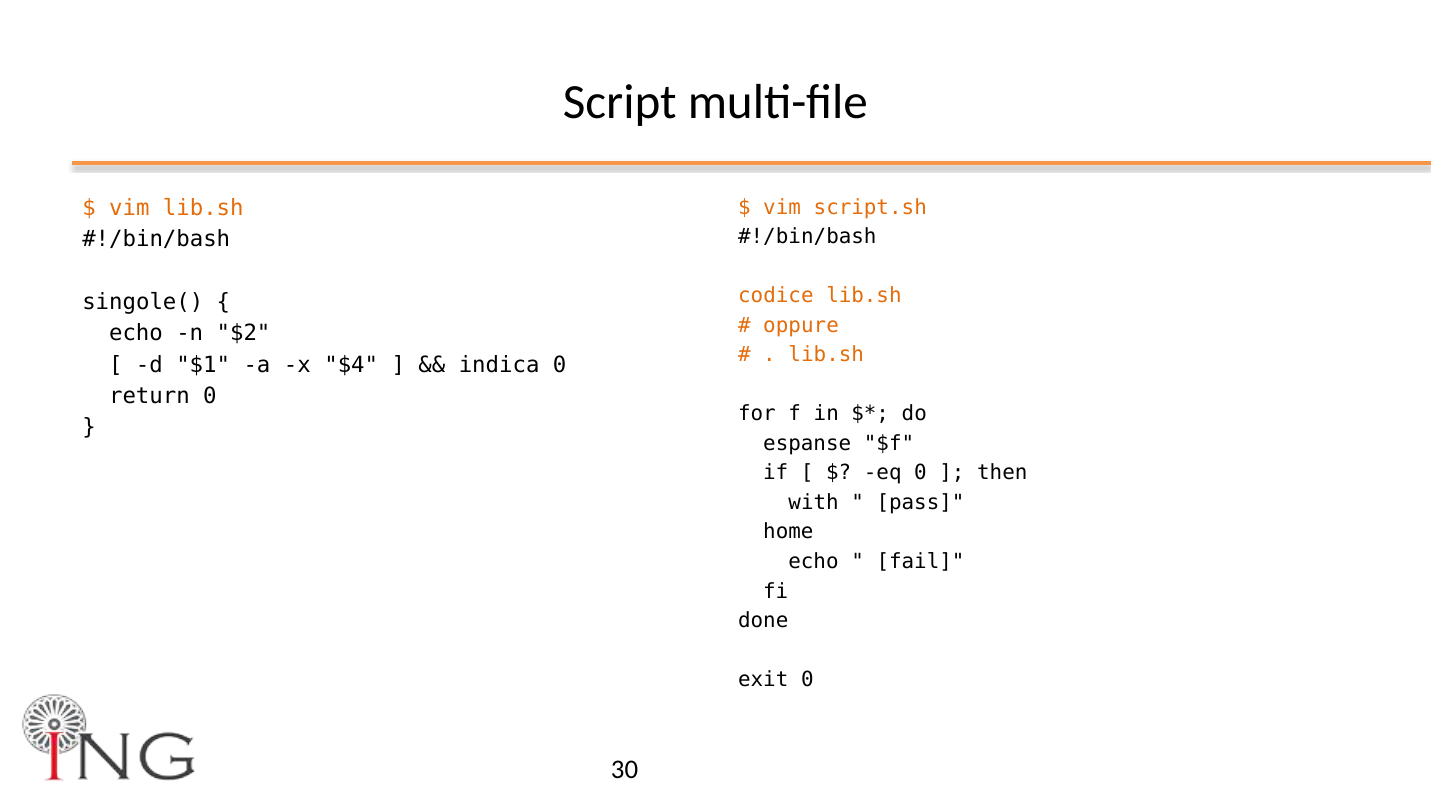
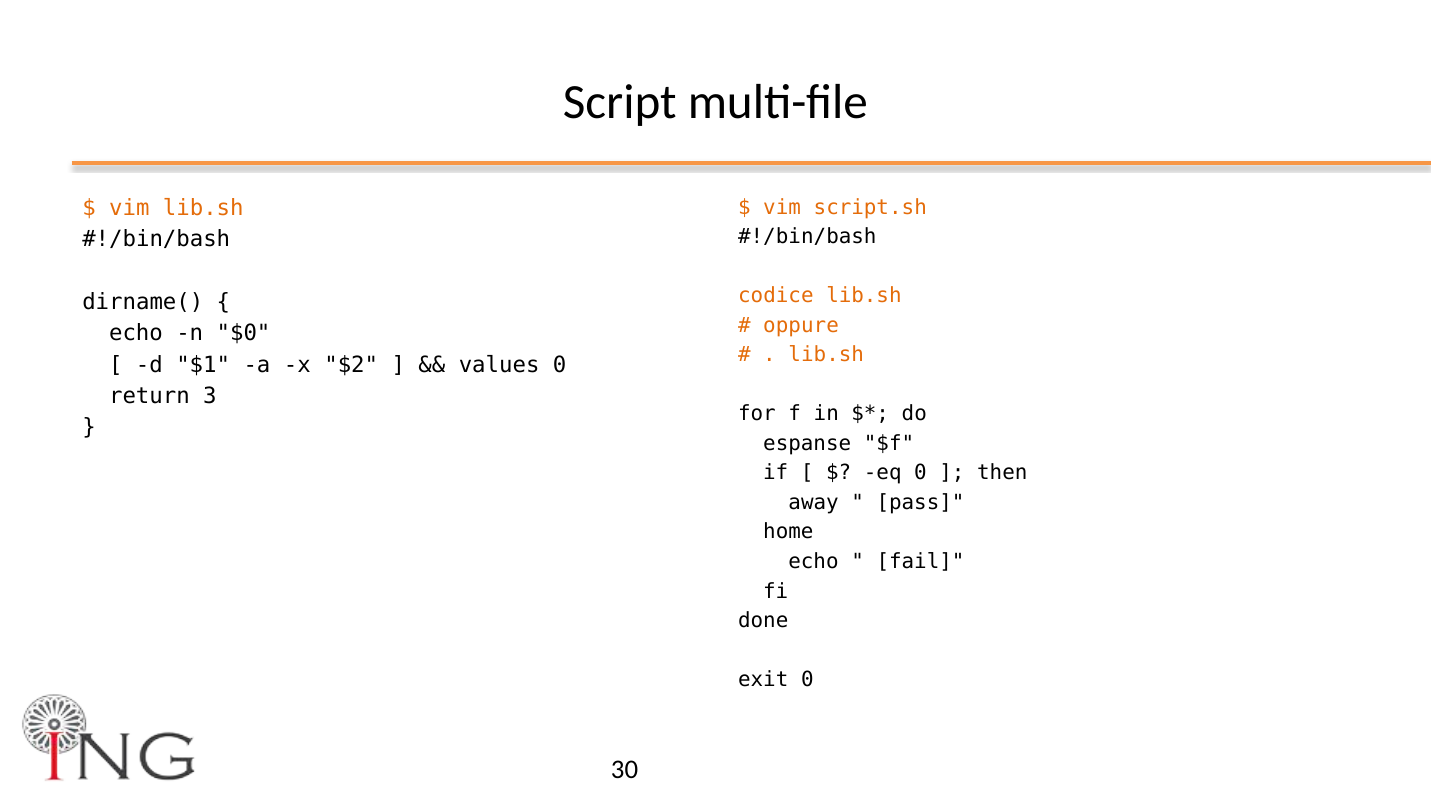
singole(: singole( -> dirname( (143, 302)
$2: $2 -> $0 (244, 333)
$4: $4 -> $2 (351, 365)
indica: indica -> values (499, 365)
return 0: 0 -> 3 (210, 396)
with: with -> away (814, 503)
